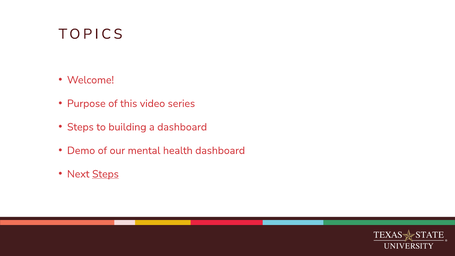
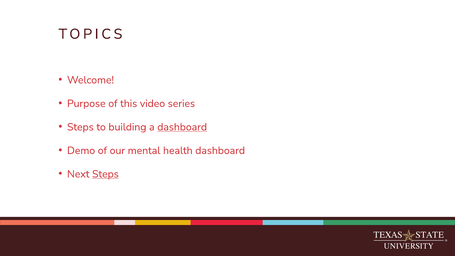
dashboard underline: none -> present (182, 127)
